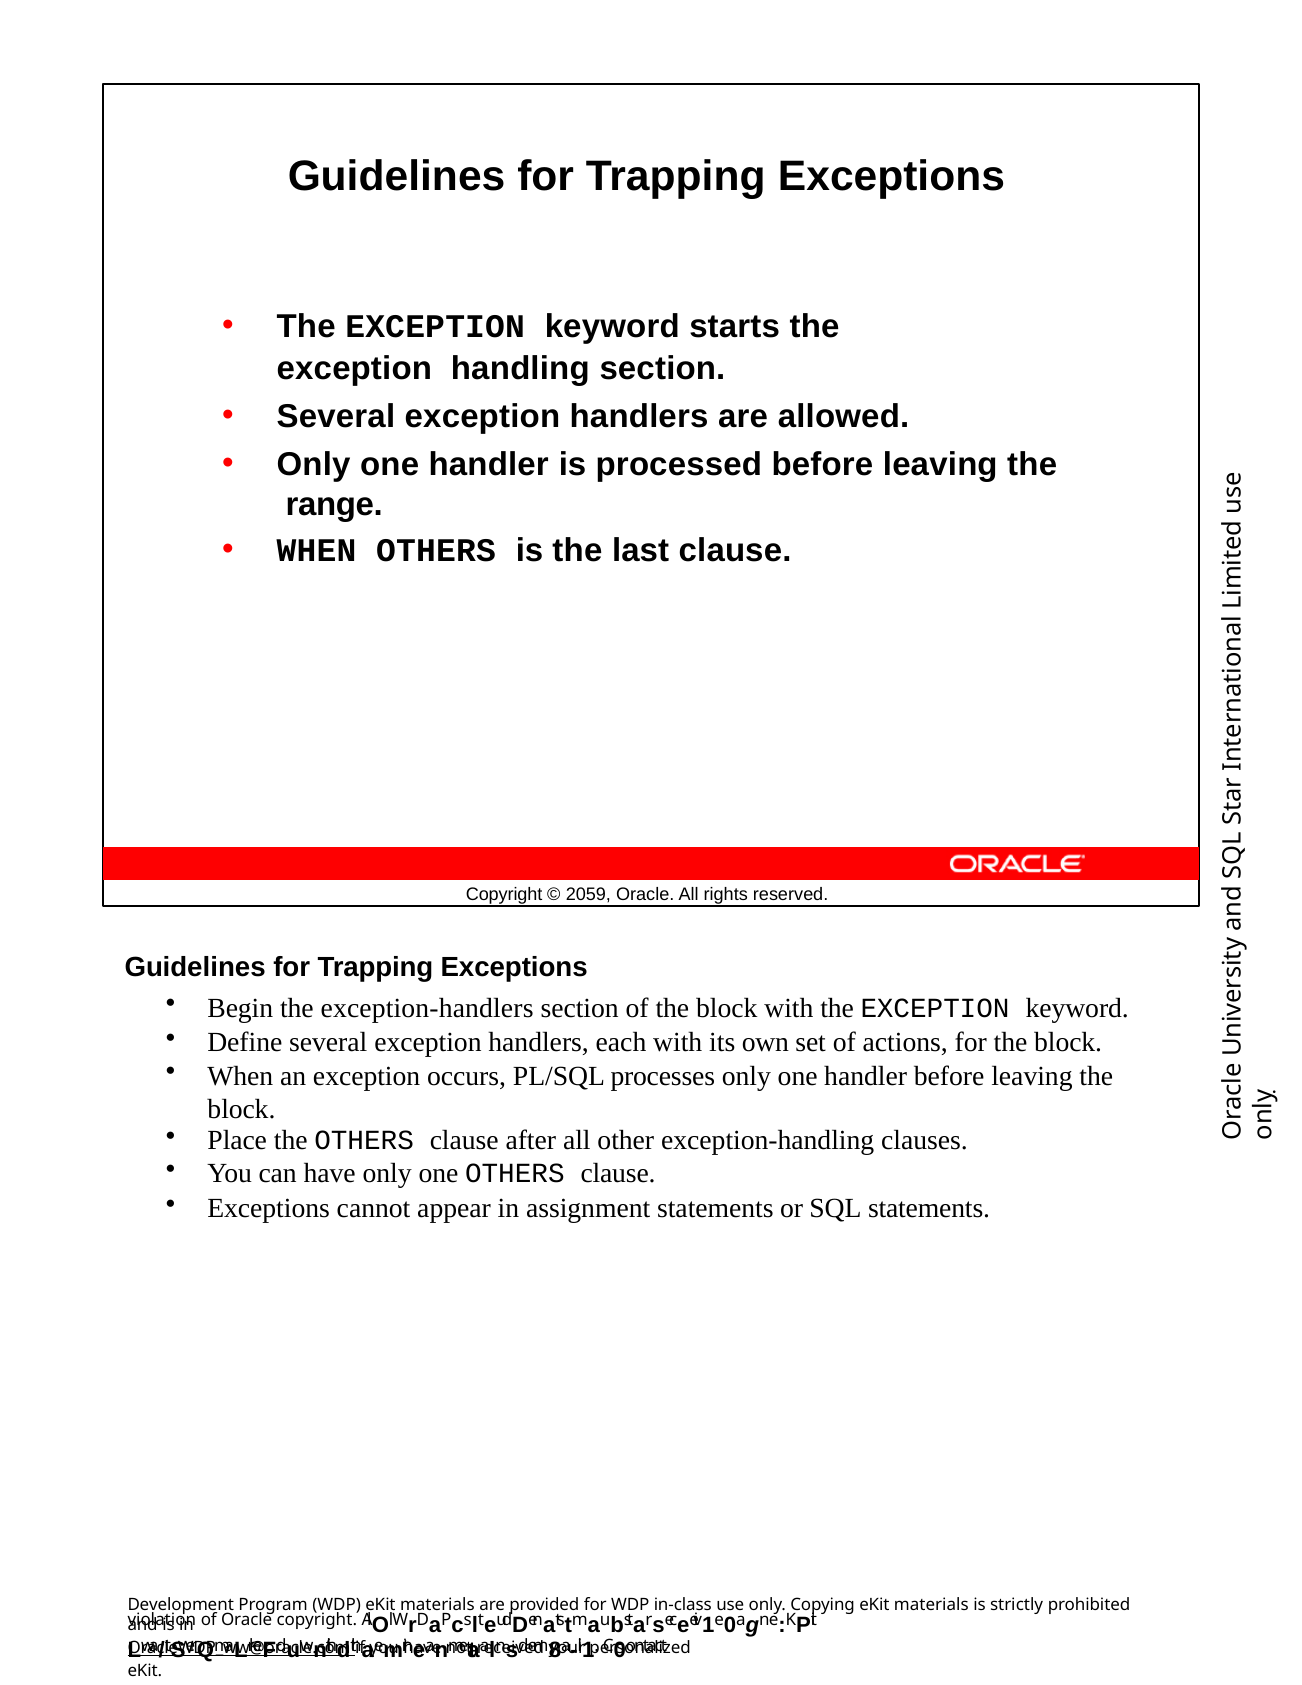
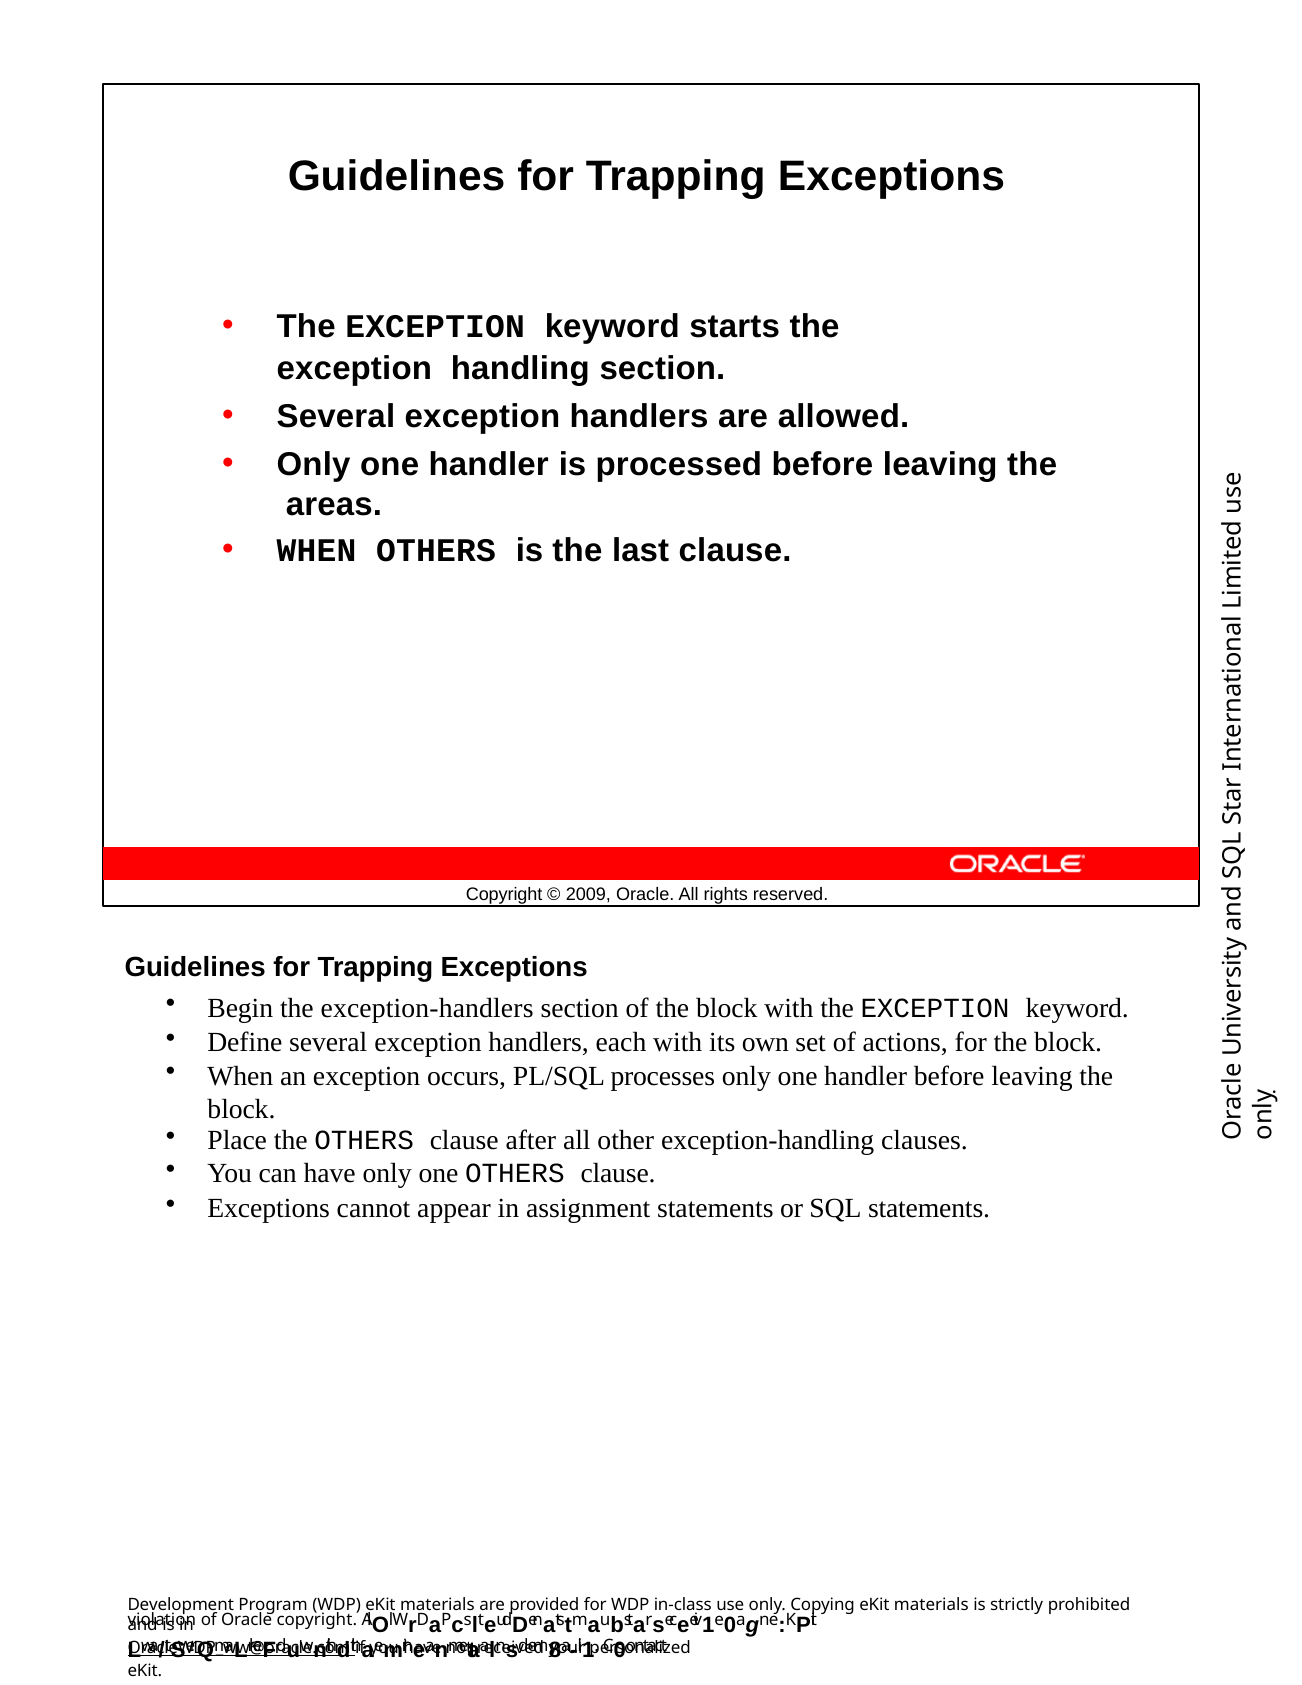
range: range -> areas (334, 505)
2059: 2059 -> 2009 (588, 894)
